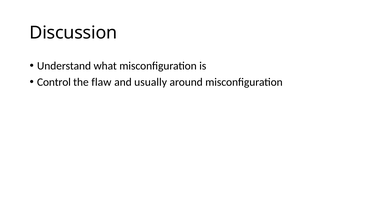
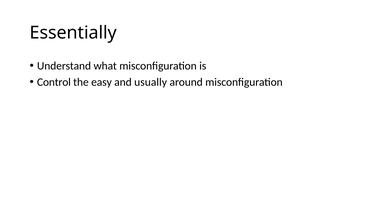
Discussion: Discussion -> Essentially (73, 33)
flaw: flaw -> easy (101, 82)
